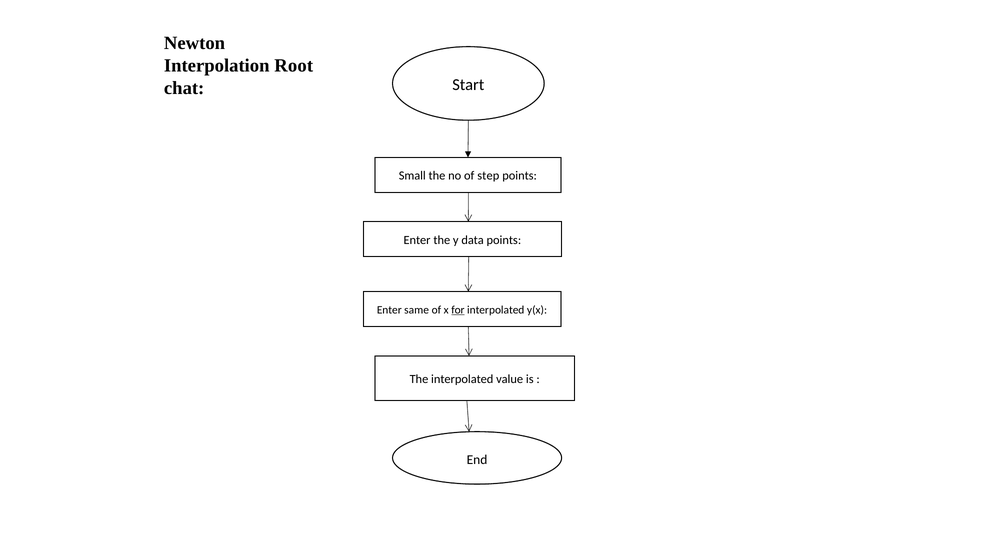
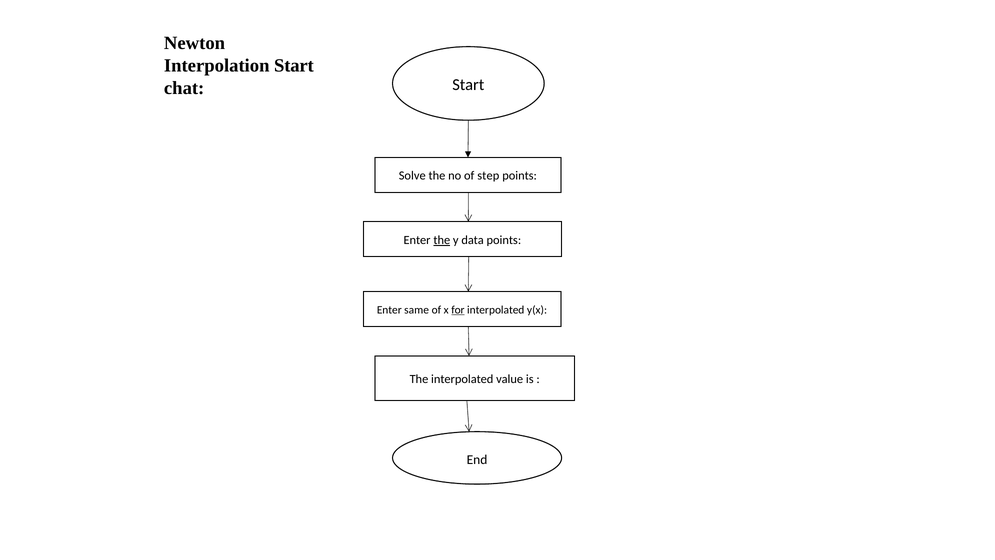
Interpolation Root: Root -> Start (294, 66)
Small: Small -> Solve (412, 176)
the underline: none -> present (442, 240)
